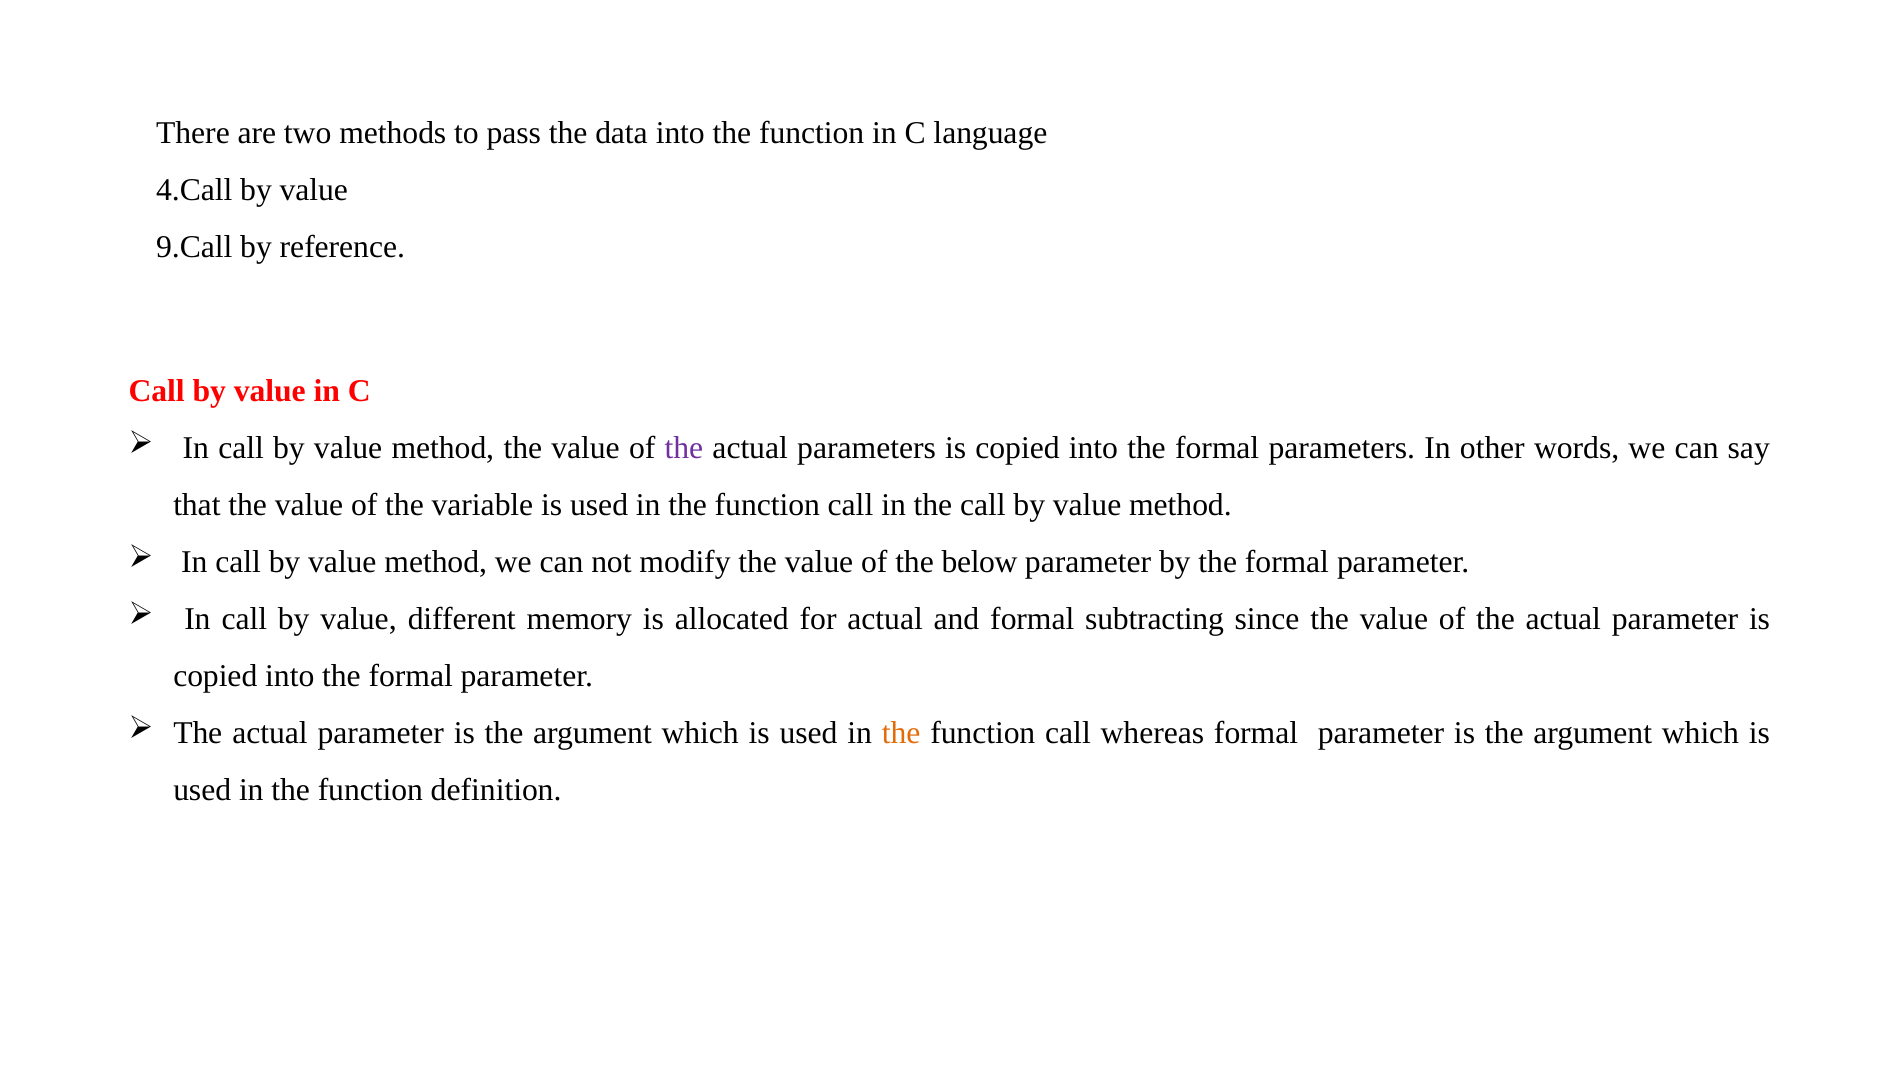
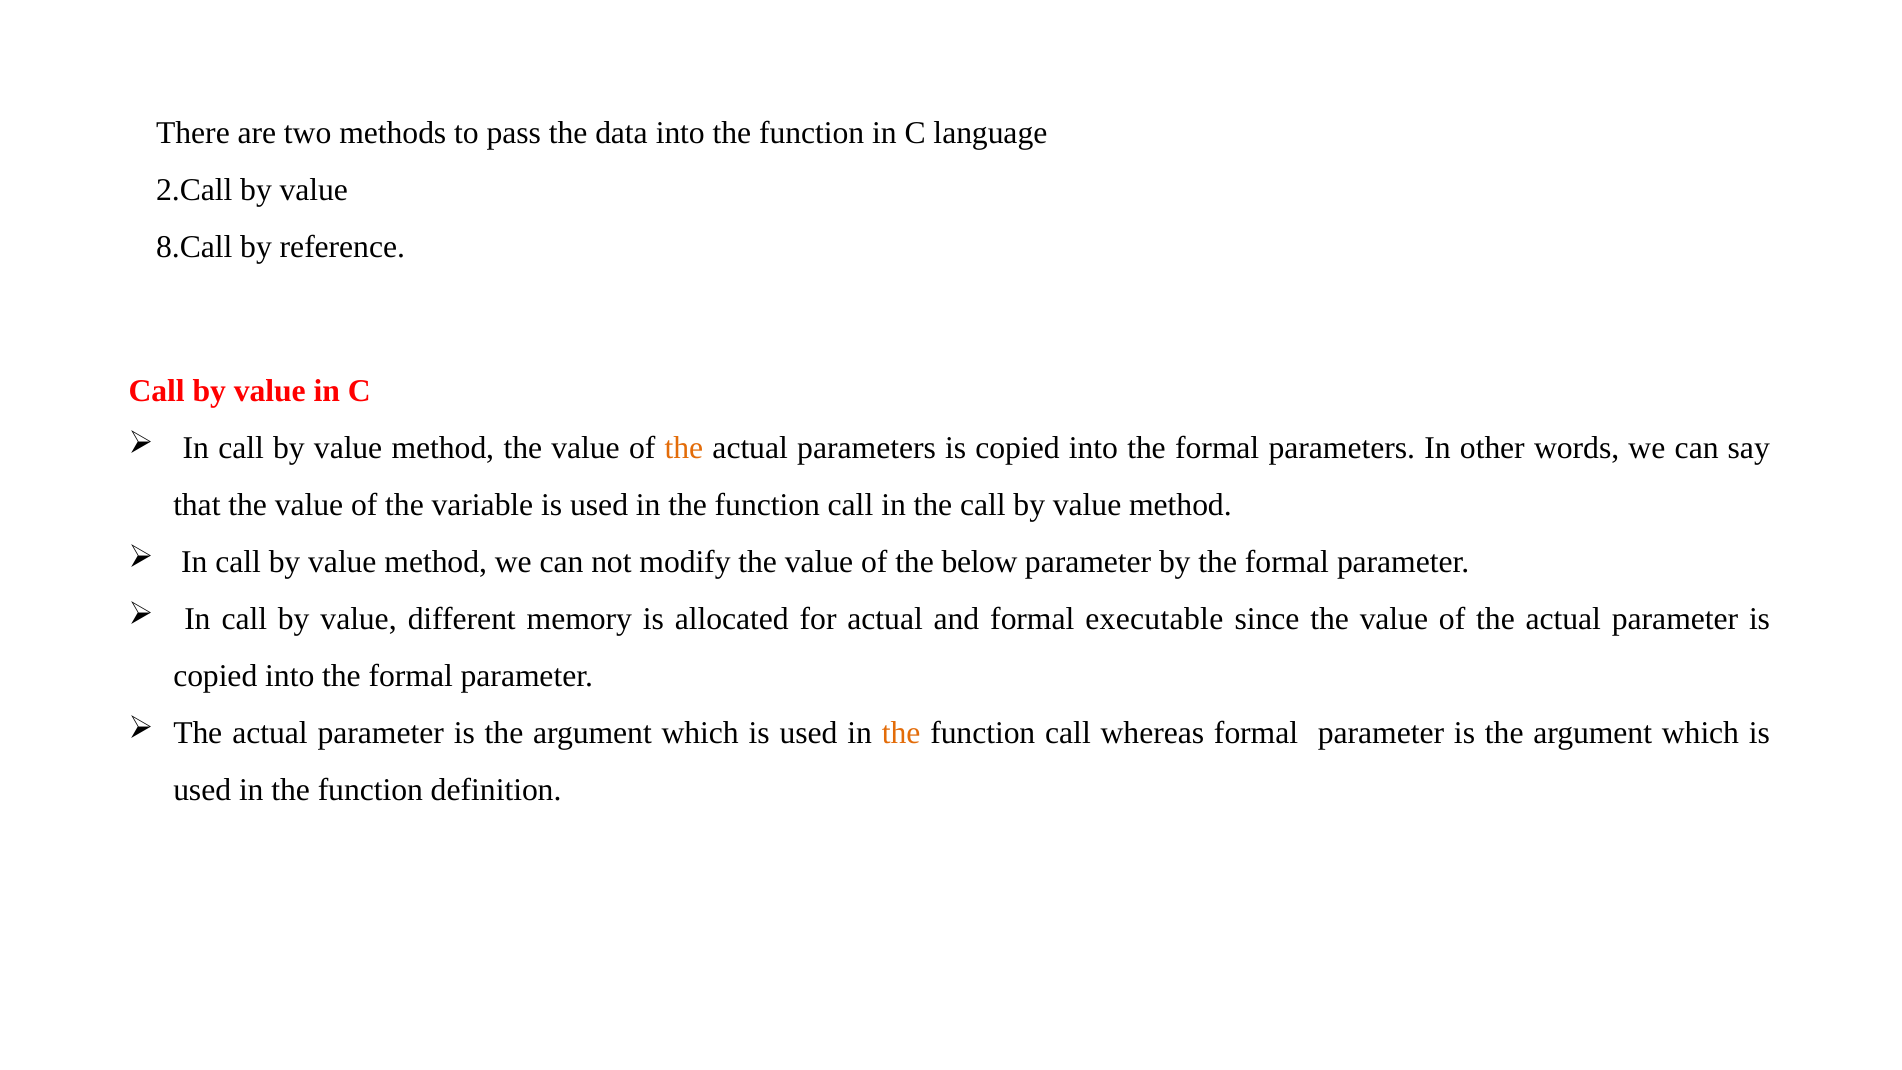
4.Call: 4.Call -> 2.Call (194, 190)
9.Call: 9.Call -> 8.Call (194, 247)
the colour: purple -> orange (684, 448)
subtracting: subtracting -> executable (1154, 619)
